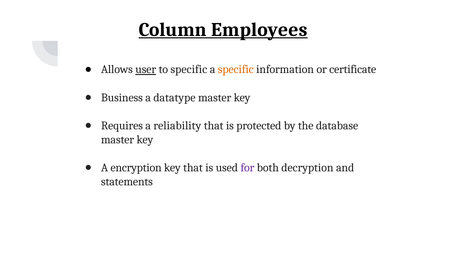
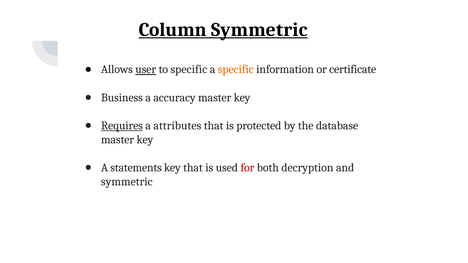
Column Employees: Employees -> Symmetric (259, 30)
datatype: datatype -> accuracy (175, 98)
Requires underline: none -> present (122, 126)
reliability: reliability -> attributes (177, 126)
encryption: encryption -> statements (136, 168)
for colour: purple -> red (247, 168)
statements: statements -> symmetric (127, 182)
